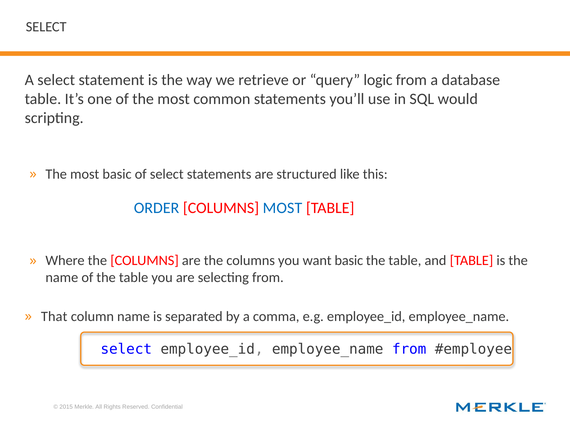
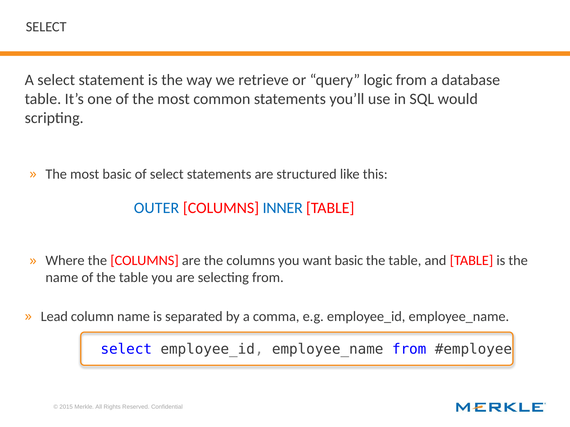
ORDER: ORDER -> OUTER (156, 208)
COLUMNS MOST: MOST -> INNER (283, 208)
That: That -> Lead (54, 317)
